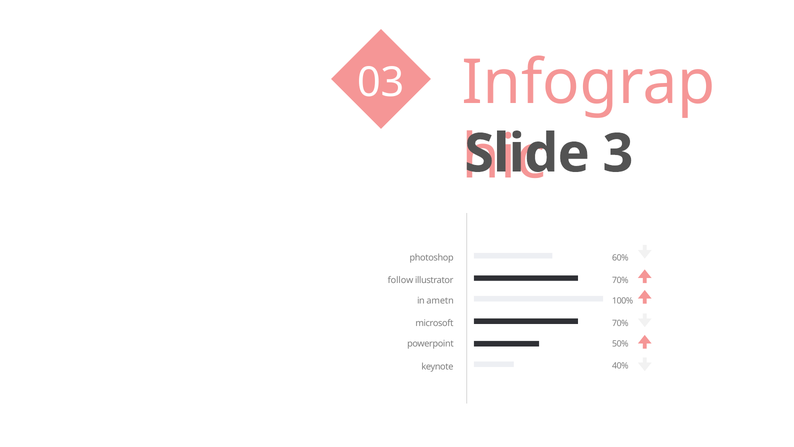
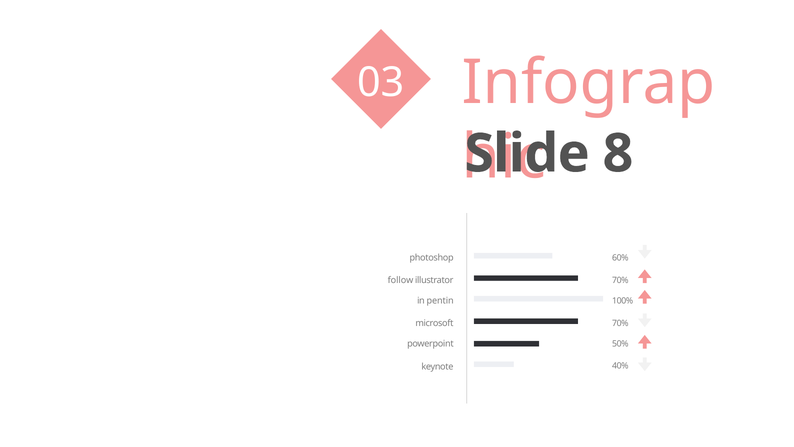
3: 3 -> 8 (618, 154)
ametn: ametn -> pentin (440, 300)
